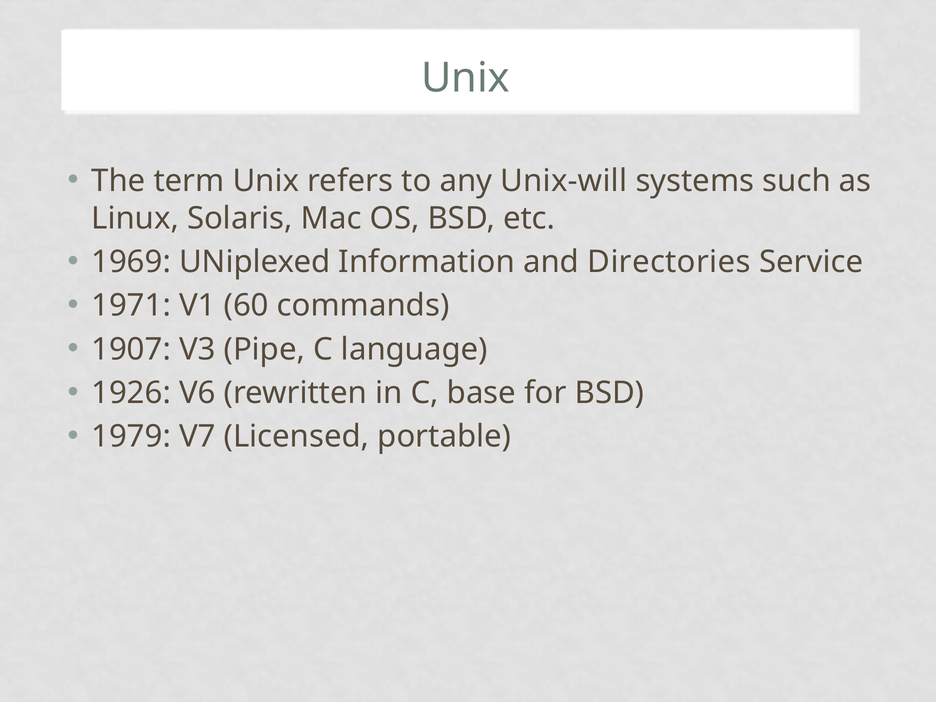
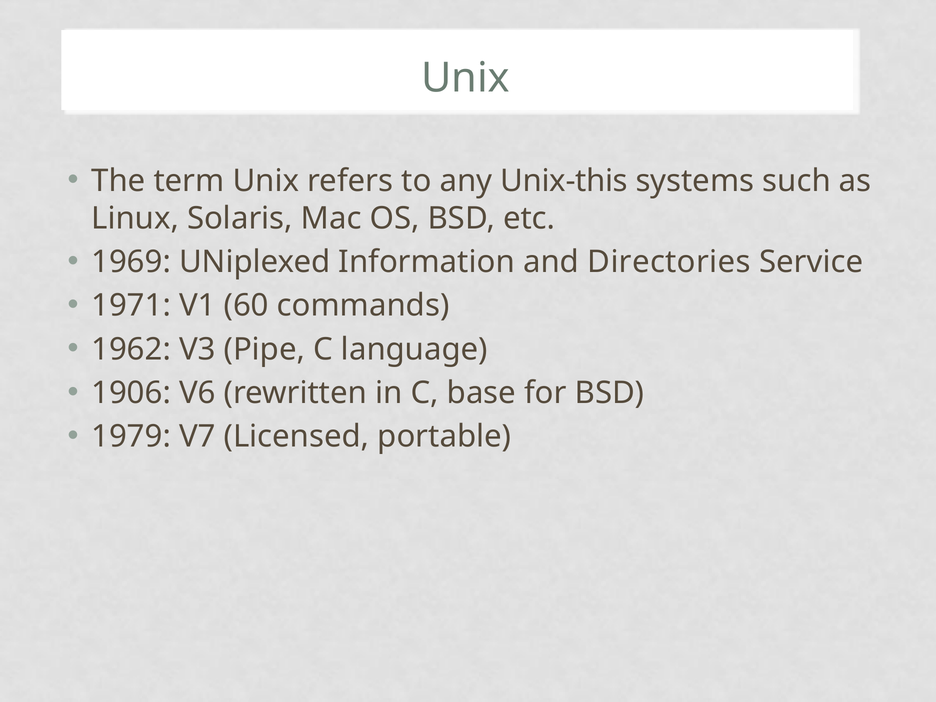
Unix-will: Unix-will -> Unix-this (564, 181)
1907: 1907 -> 1962 (131, 349)
1926: 1926 -> 1906 (131, 393)
